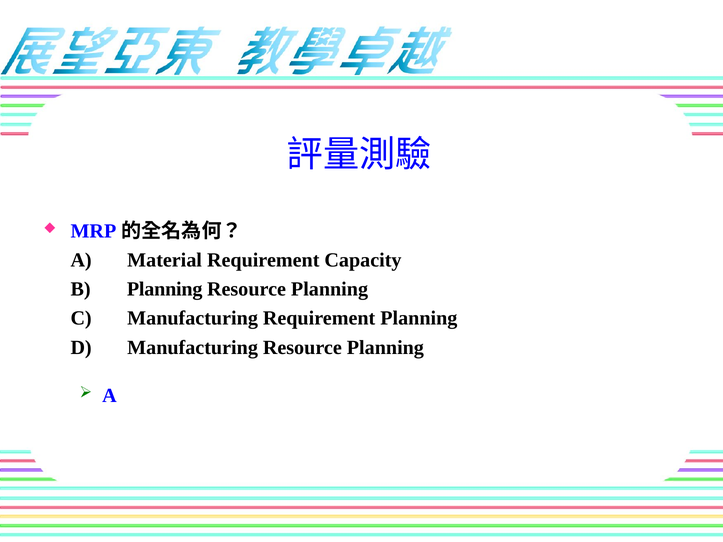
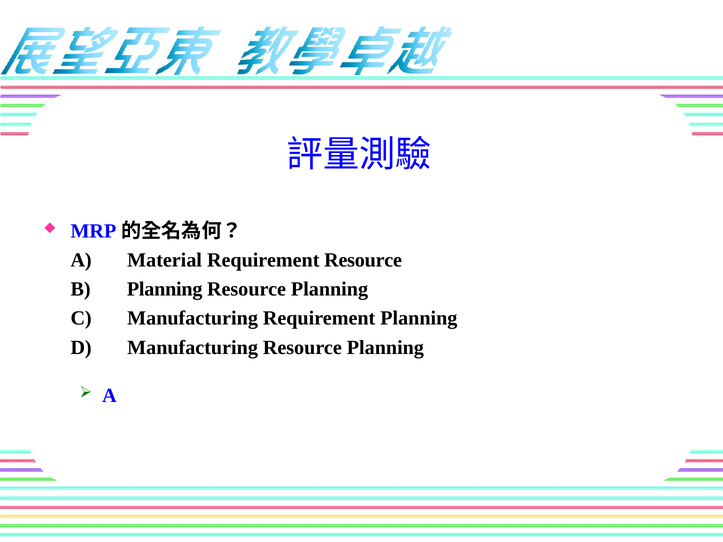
Requirement Capacity: Capacity -> Resource (363, 260)
